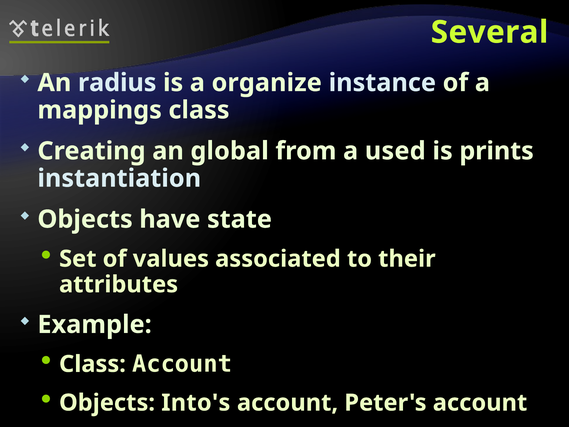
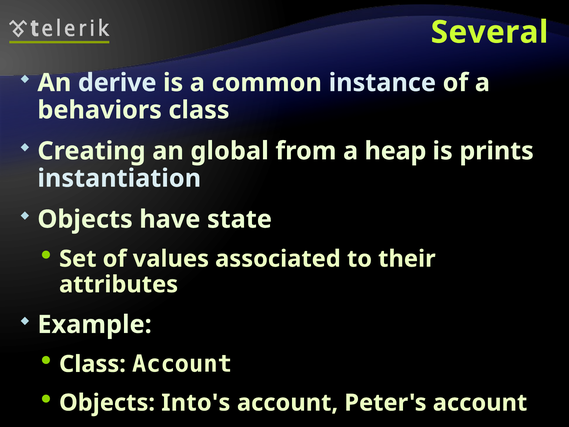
radius: radius -> derive (117, 83)
organize: organize -> common (267, 83)
mappings: mappings -> behaviors (100, 110)
used: used -> heap (395, 151)
